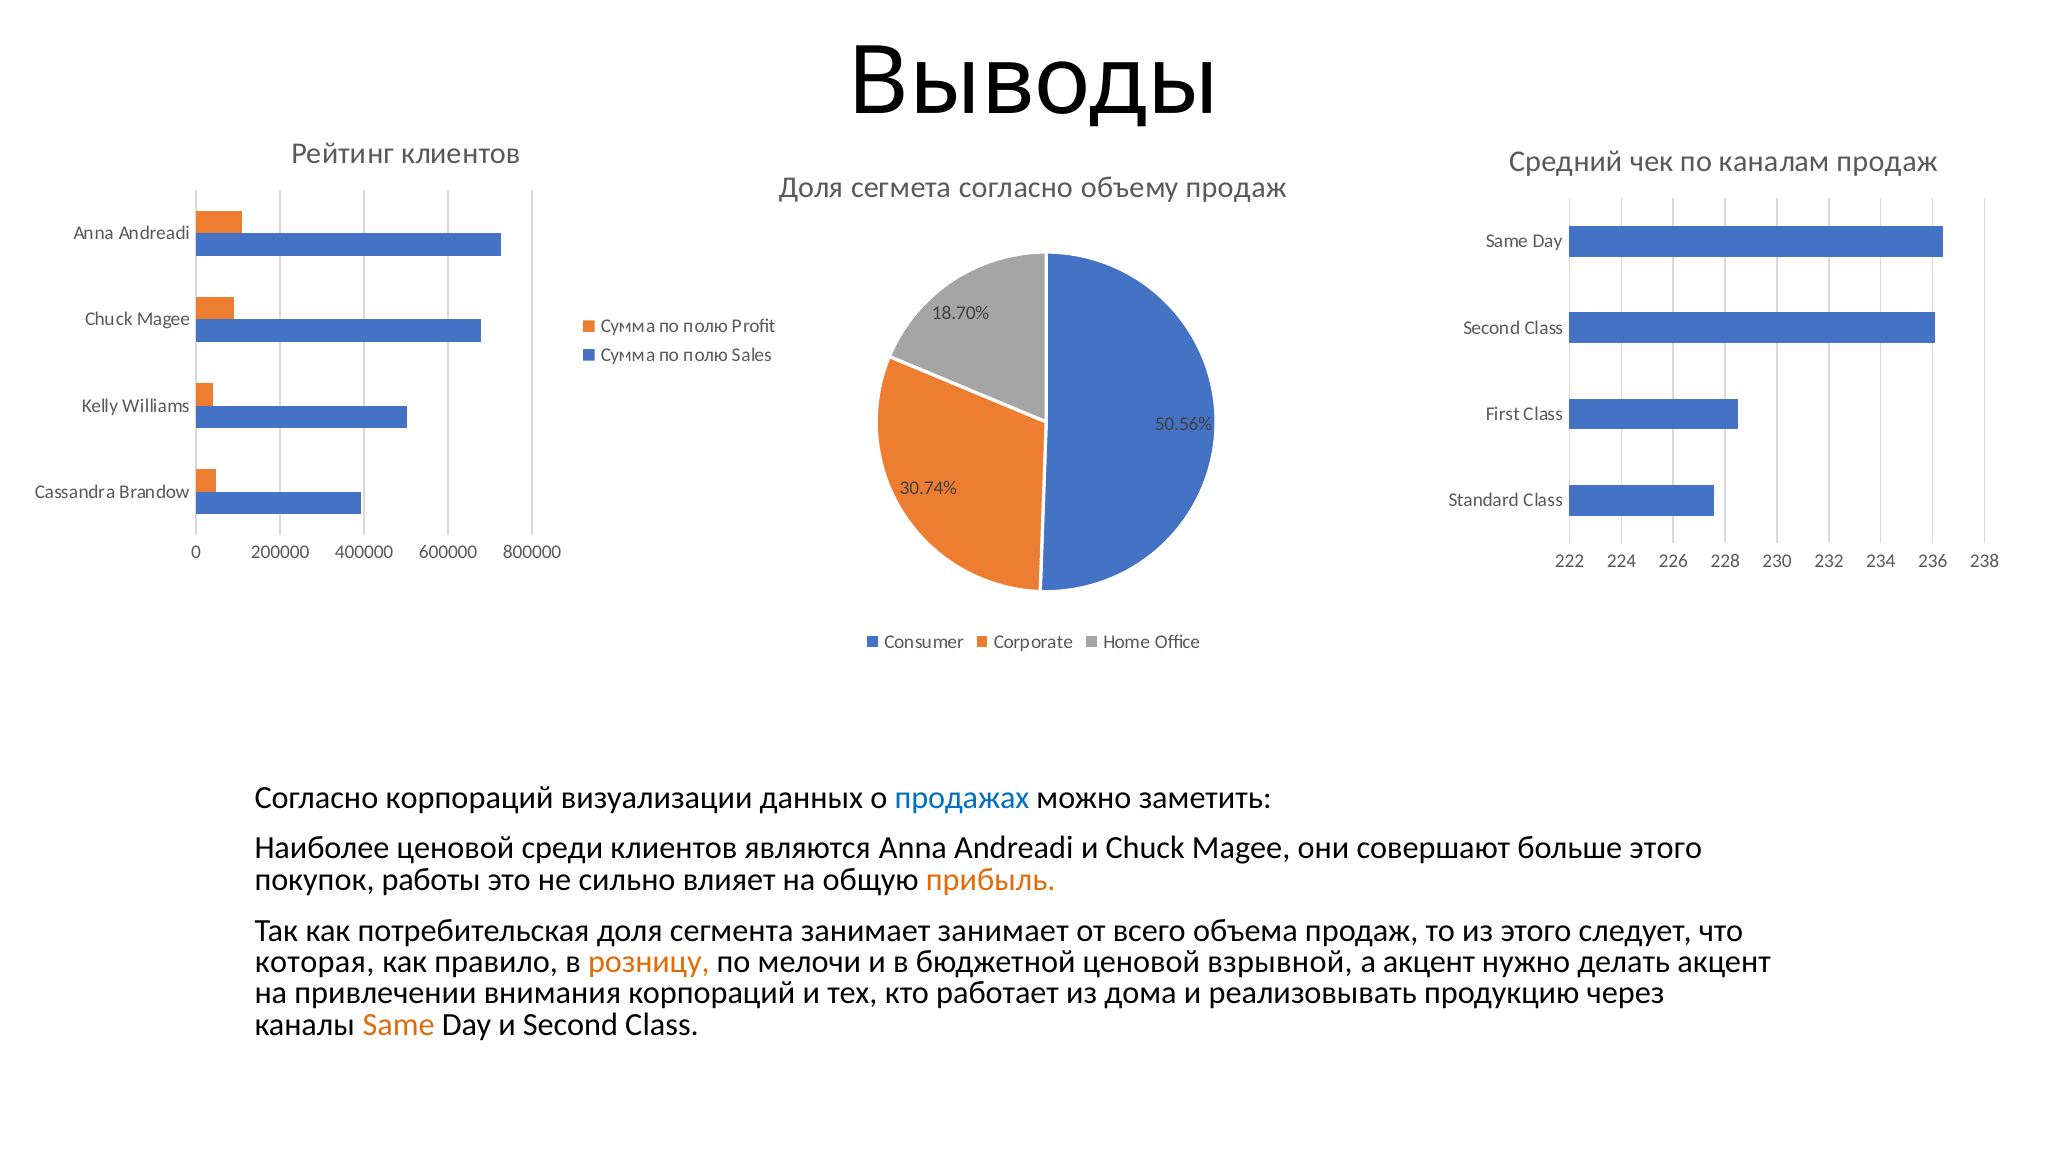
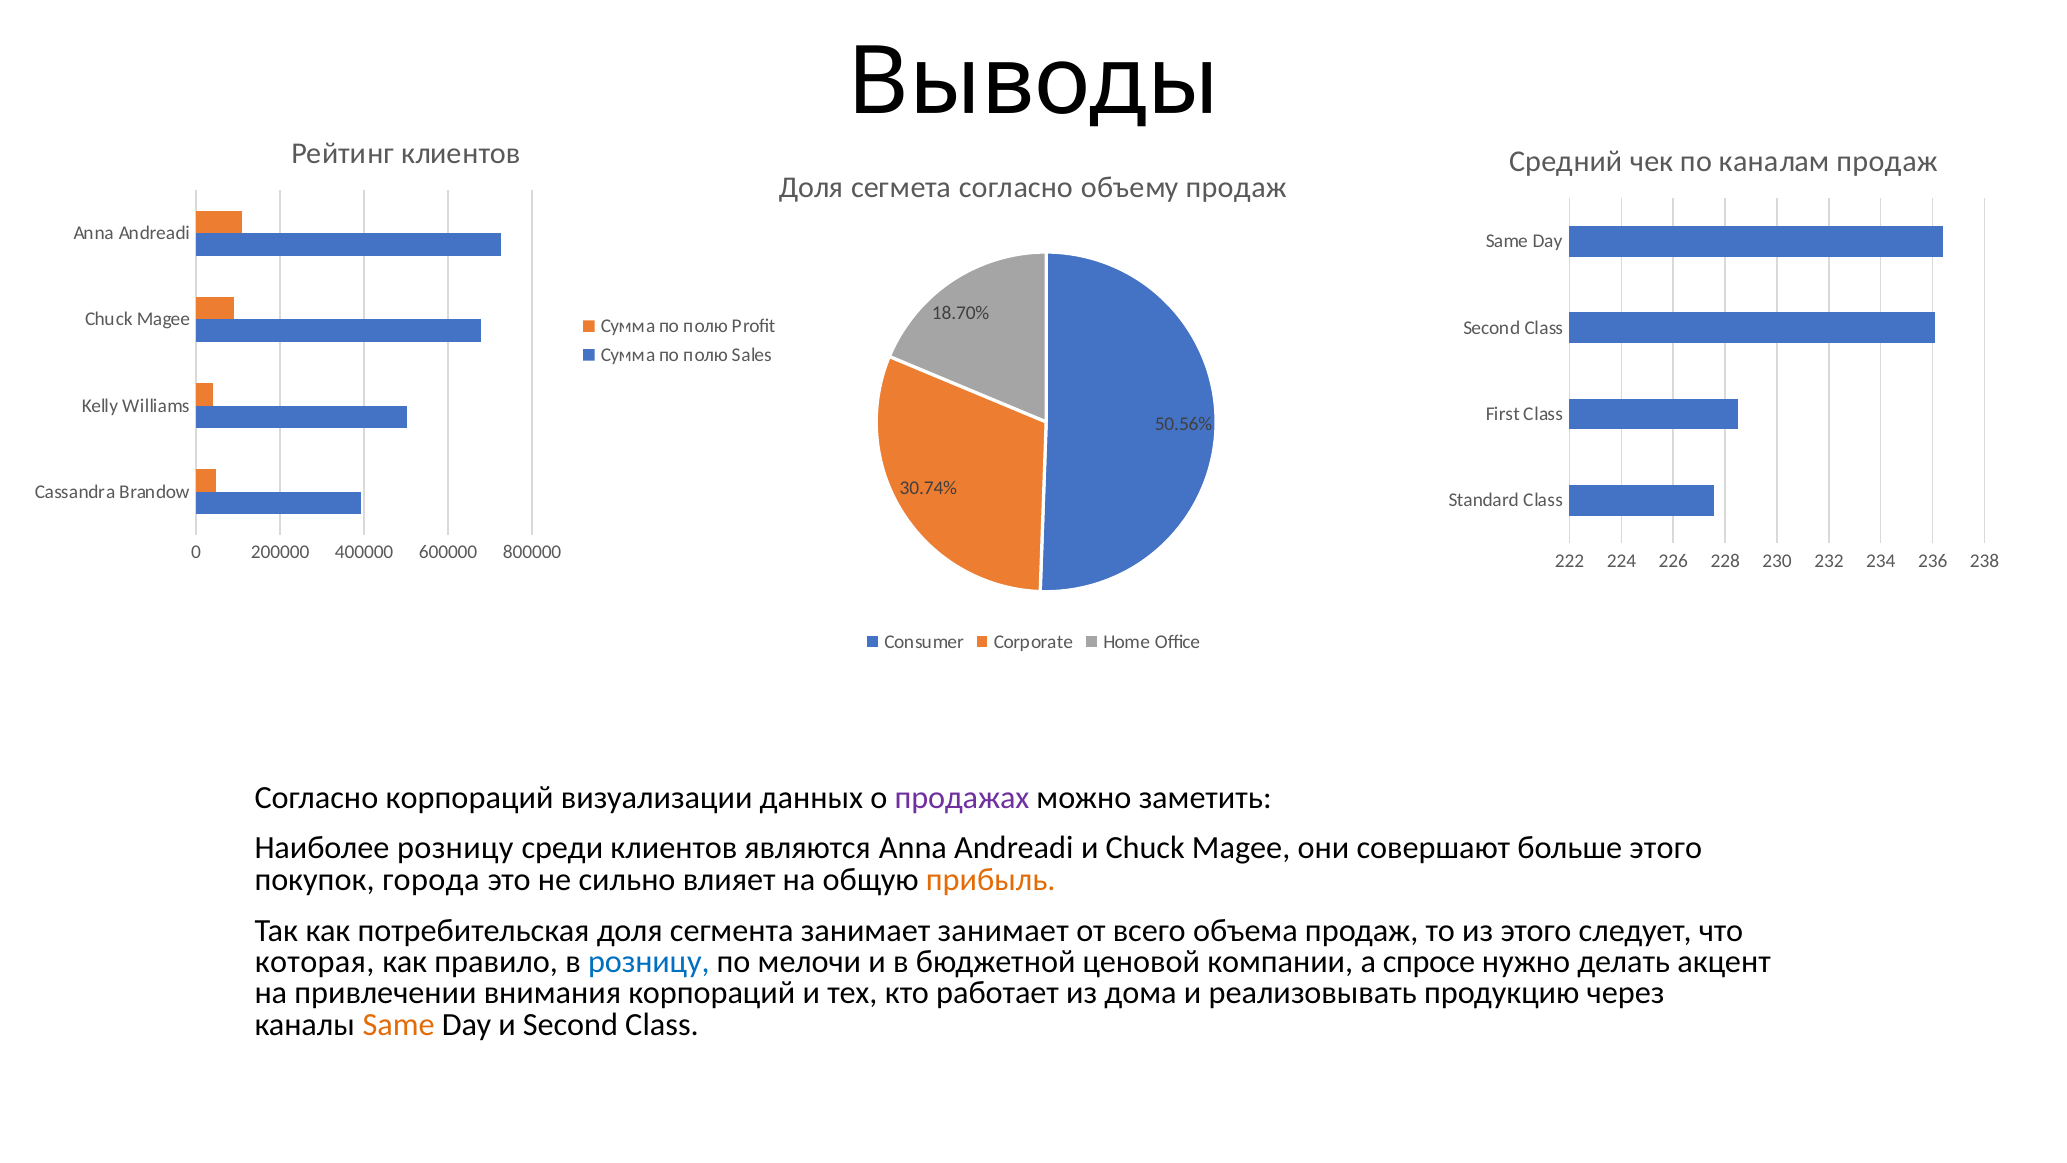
продажах colour: blue -> purple (962, 797)
Наиболее ценовой: ценовой -> розницу (455, 848)
работы: работы -> города (431, 879)
розницу colour: orange -> blue (649, 961)
взрывной: взрывной -> компании (1280, 961)
а акцент: акцент -> спросе (1429, 961)
